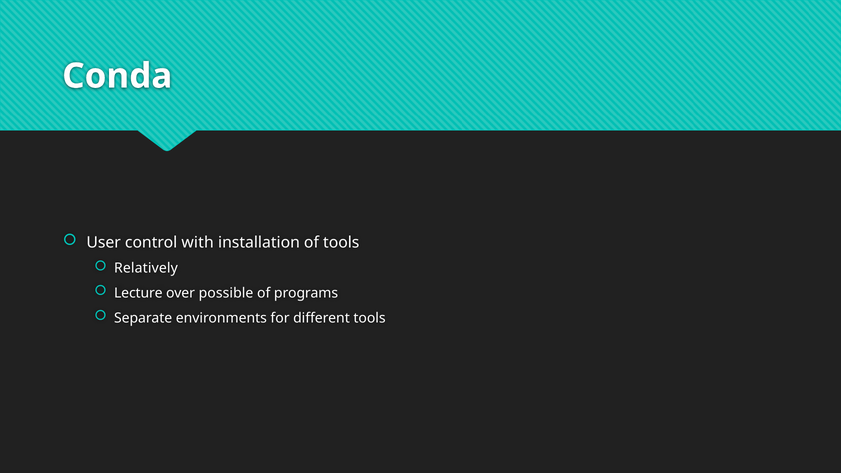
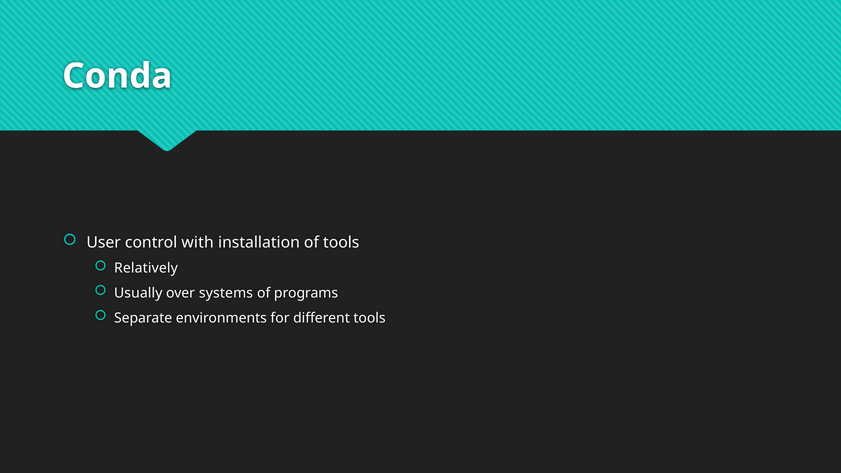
Lecture: Lecture -> Usually (138, 293)
possible: possible -> systems (226, 293)
